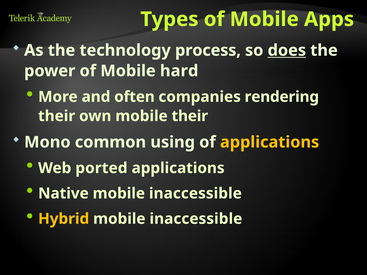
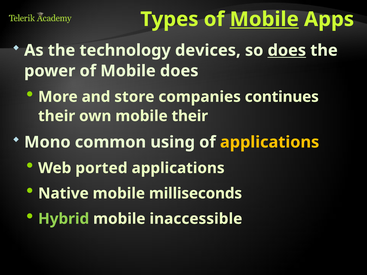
Mobile underline: none -> present (264, 19)
process: process -> devices (208, 50)
Mobile hard: hard -> does (179, 71)
often: often -> store (134, 97)
rendering: rendering -> continues (282, 97)
Native mobile inaccessible: inaccessible -> milliseconds (196, 194)
Hybrid colour: yellow -> light green (64, 219)
